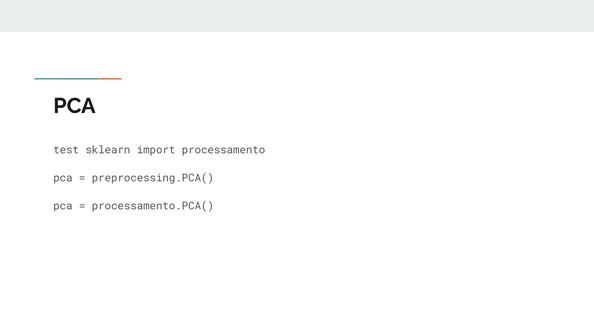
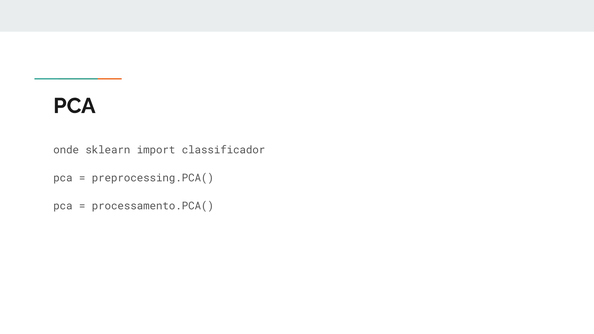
test: test -> onde (66, 150)
processamento: processamento -> classificador (224, 150)
